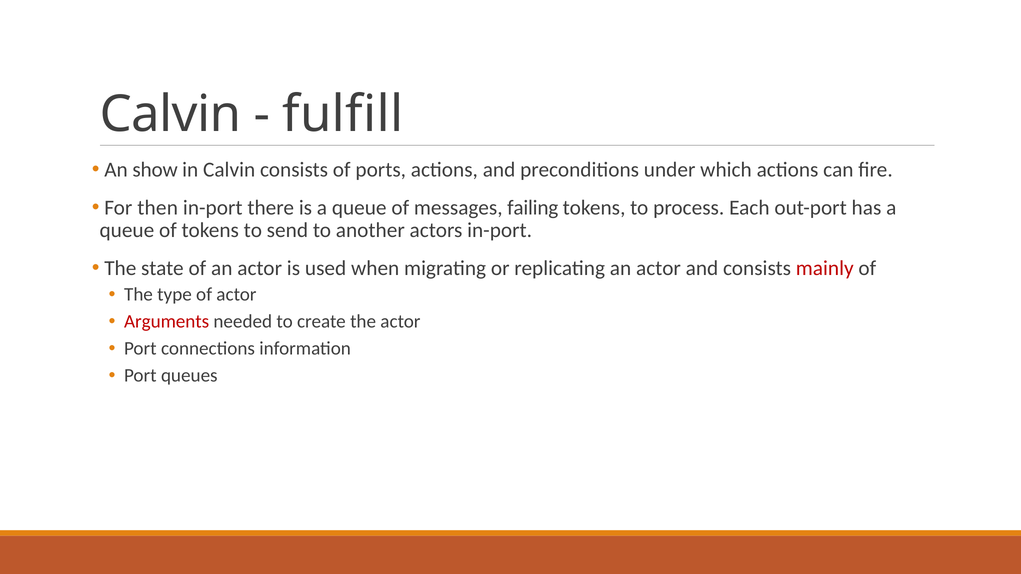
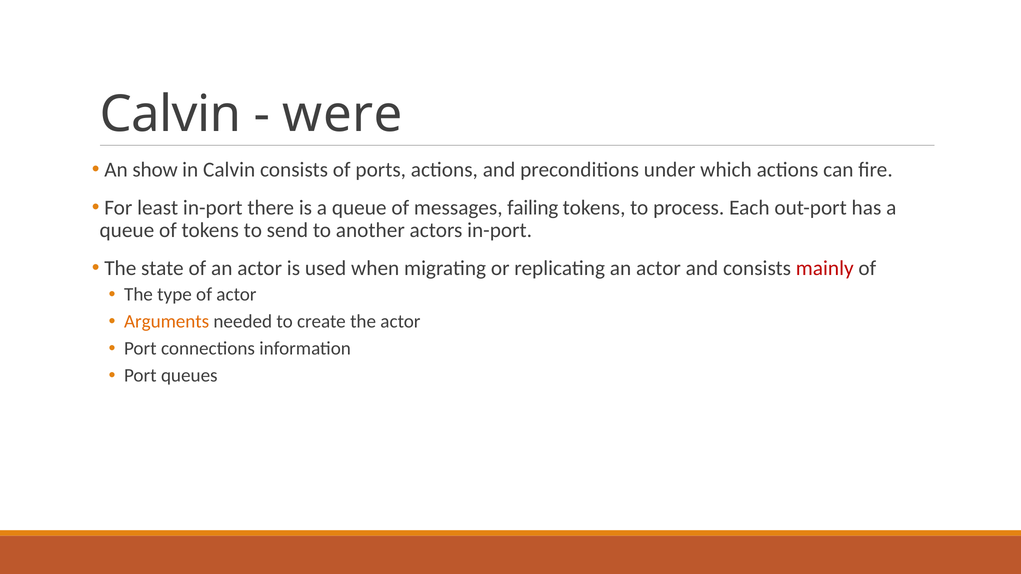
fulfill: fulfill -> were (343, 114)
then: then -> least (158, 208)
Arguments colour: red -> orange (167, 322)
